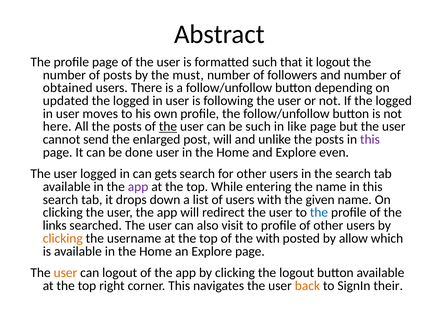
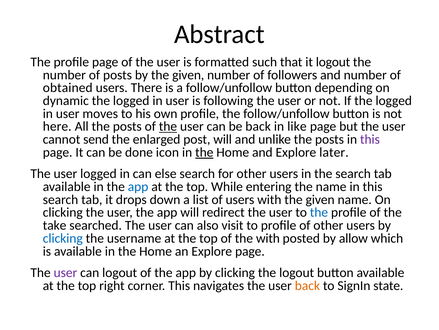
by the must: must -> given (188, 75)
updated: updated -> dynamic (66, 100)
be such: such -> back (258, 126)
done user: user -> icon (167, 152)
the underline: none -> present (204, 152)
even: even -> later (334, 152)
gets: gets -> else (166, 173)
app colour: purple -> blue (138, 186)
links: links -> take (55, 225)
clicking colour: orange -> blue (63, 238)
user colour: orange -> purple (65, 272)
their: their -> state (388, 285)
